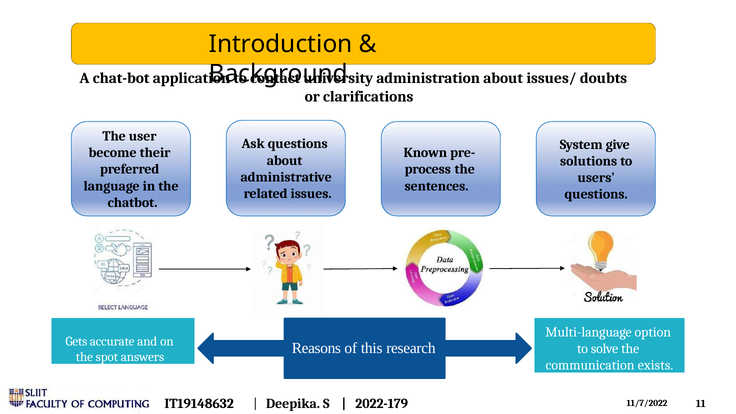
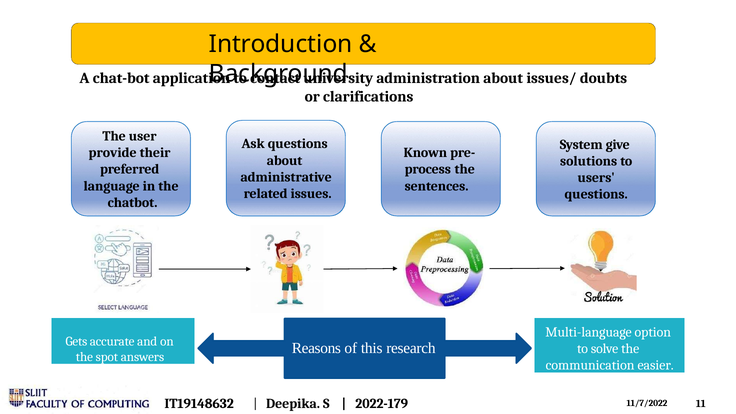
become: become -> provide (113, 153)
exists: exists -> easier (656, 365)
